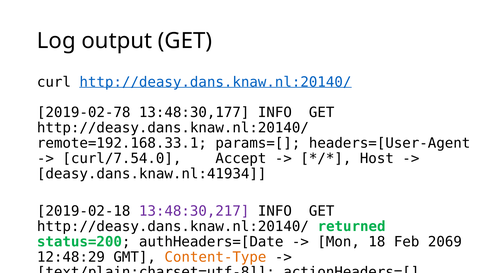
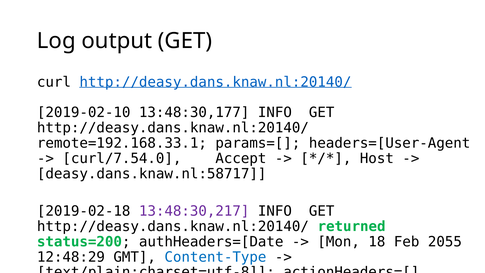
2019-02-78: 2019-02-78 -> 2019-02-10 (84, 113)
deasy.dans.knaw.nl:41934: deasy.dans.knaw.nl:41934 -> deasy.dans.knaw.nl:58717 (152, 174)
2069: 2069 -> 2055 (445, 242)
Content-Type colour: orange -> blue (215, 257)
